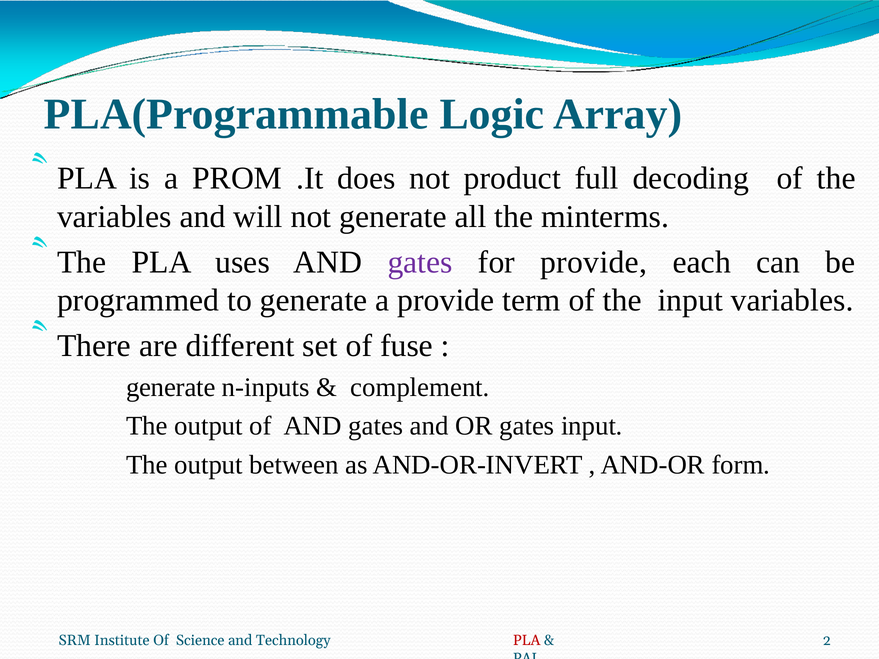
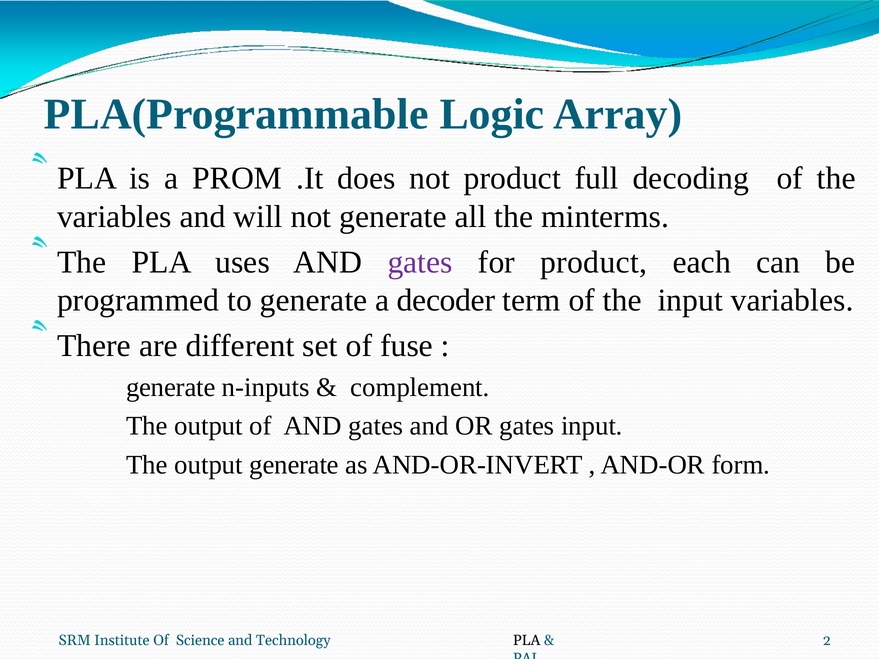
for provide: provide -> product (594, 262)
a provide: provide -> decoder (446, 300)
output between: between -> generate (294, 465)
PLA colour: red -> black (527, 641)
